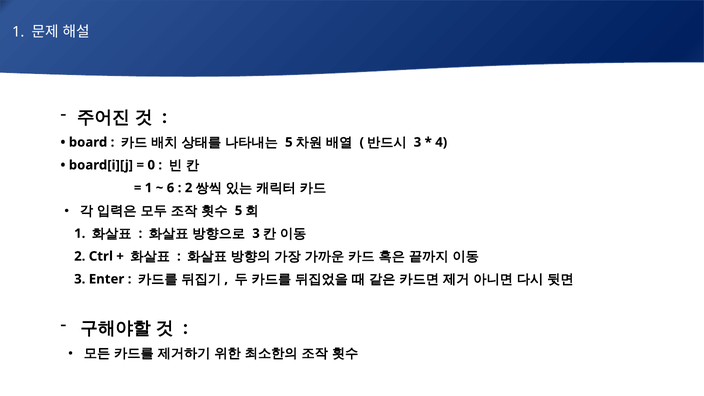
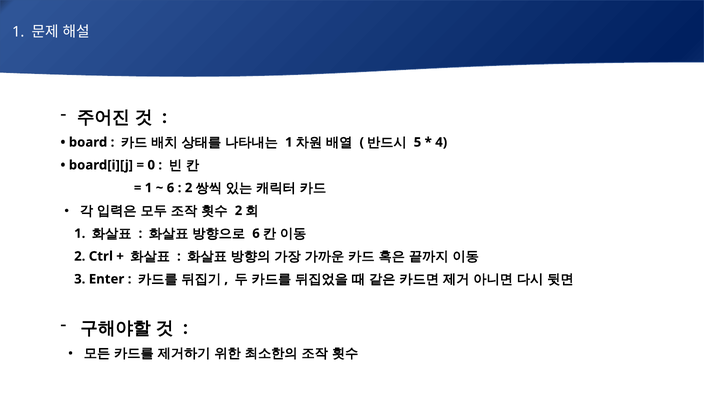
5: 5 -> 1 (289, 142)
3: 3 -> 5 (418, 142)
5: 5 -> 2 (239, 211)
3: 3 -> 6 (256, 233)
